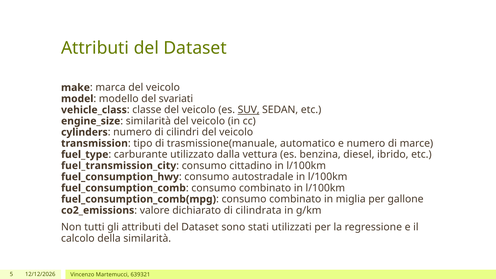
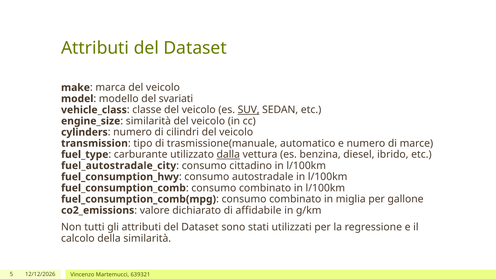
dalla underline: none -> present (228, 154)
fuel_transmission_city: fuel_transmission_city -> fuel_autostradale_city (119, 166)
cilindrata: cilindrata -> affidabile (259, 210)
